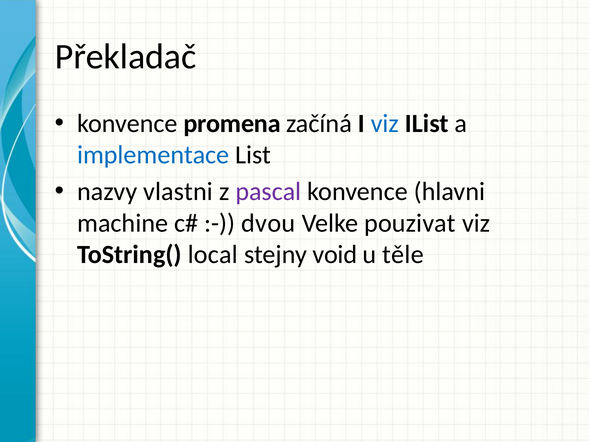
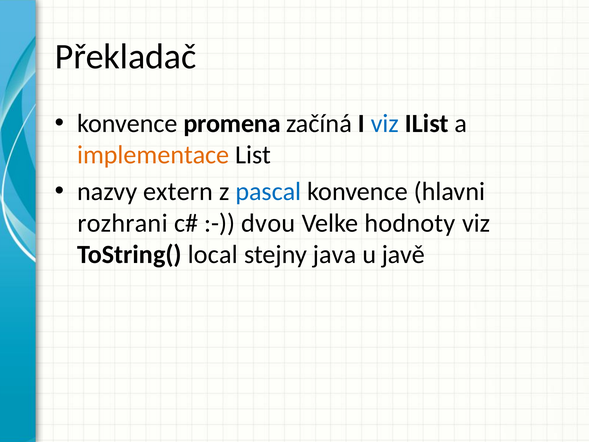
implementace colour: blue -> orange (153, 155)
vlastni: vlastni -> extern (178, 191)
pascal colour: purple -> blue (268, 191)
machine: machine -> rozhrani (123, 223)
pouzivat: pouzivat -> hodnoty (410, 223)
void: void -> java (335, 254)
těle: těle -> javě (403, 254)
